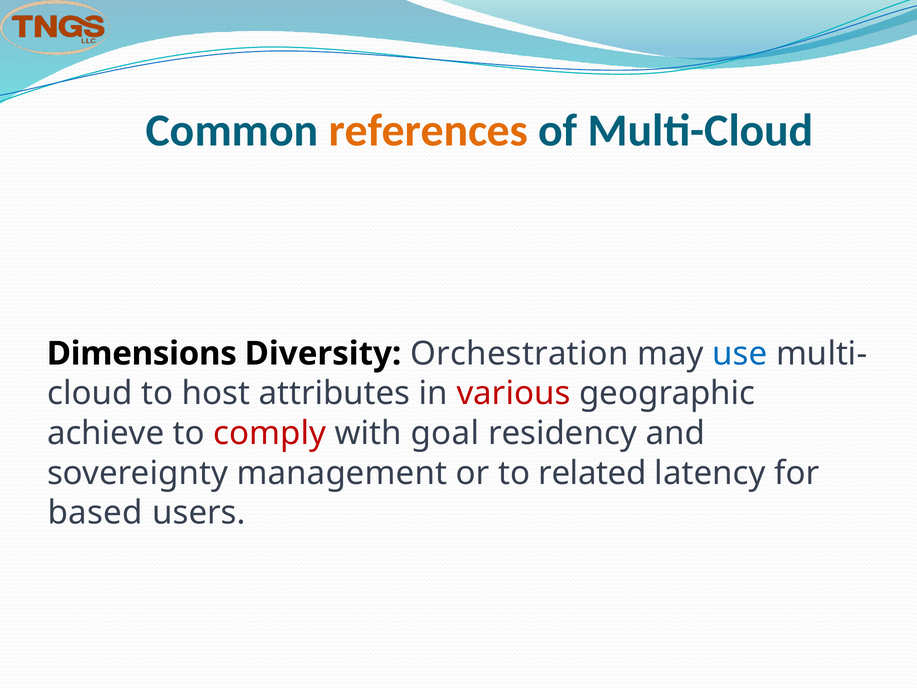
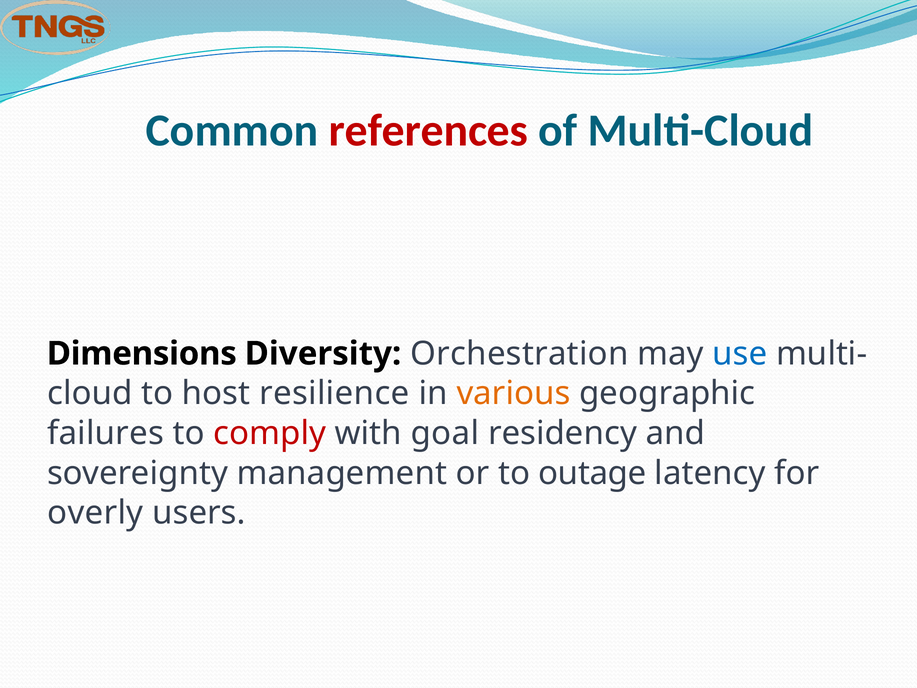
references colour: orange -> red (428, 130)
attributes: attributes -> resilience (334, 393)
various colour: red -> orange (513, 393)
achieve: achieve -> failures (106, 433)
related: related -> outage (592, 473)
based: based -> overly (95, 513)
